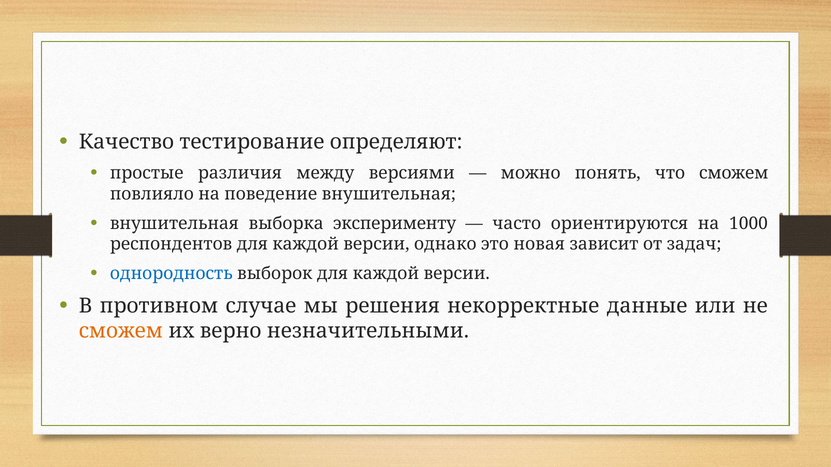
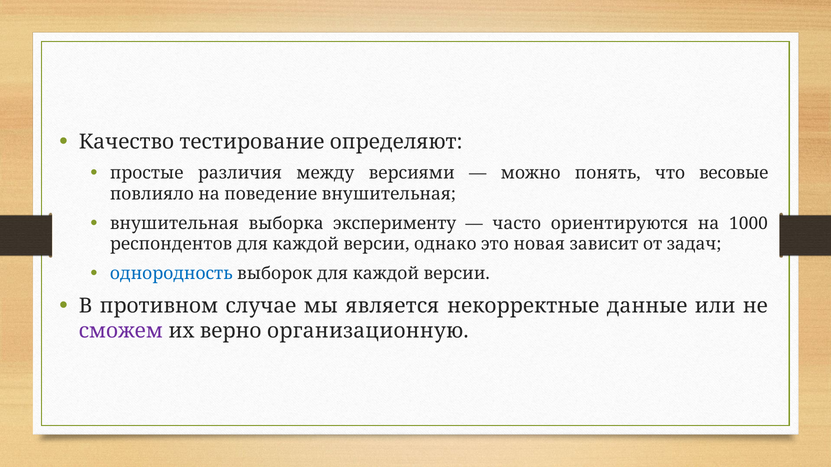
что сможем: сможем -> весовые (734, 173)
решения: решения -> является (392, 306)
сможем colour: orange -> purple (121, 331)
незначительными: незначительными -> организационную (368, 331)
